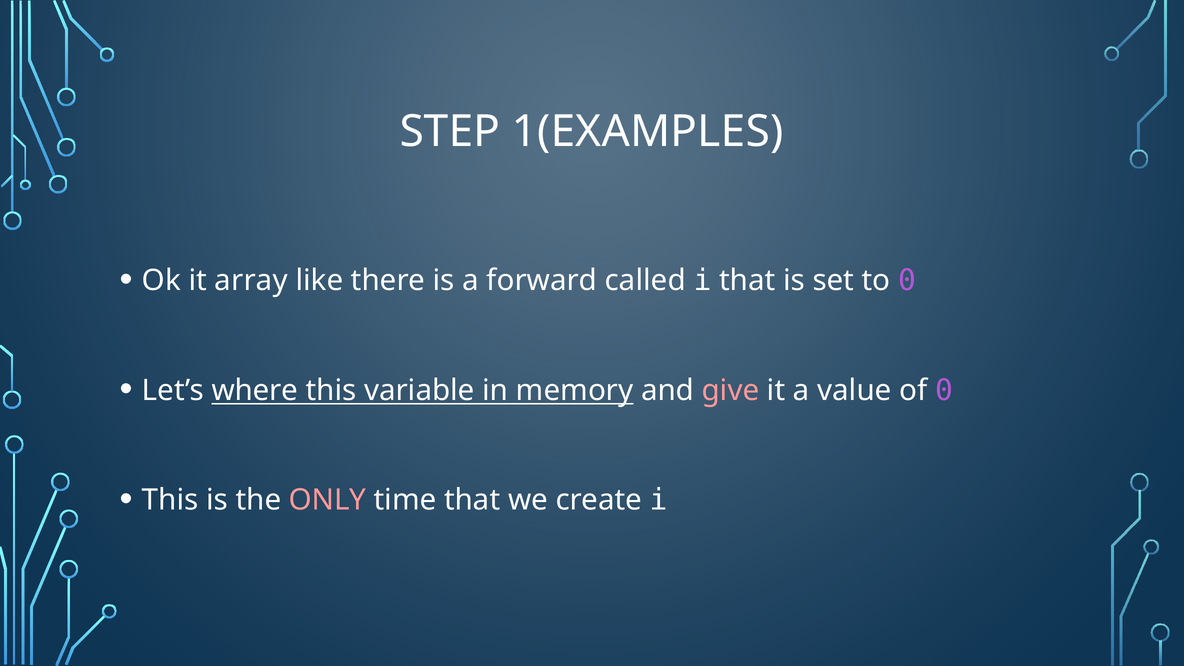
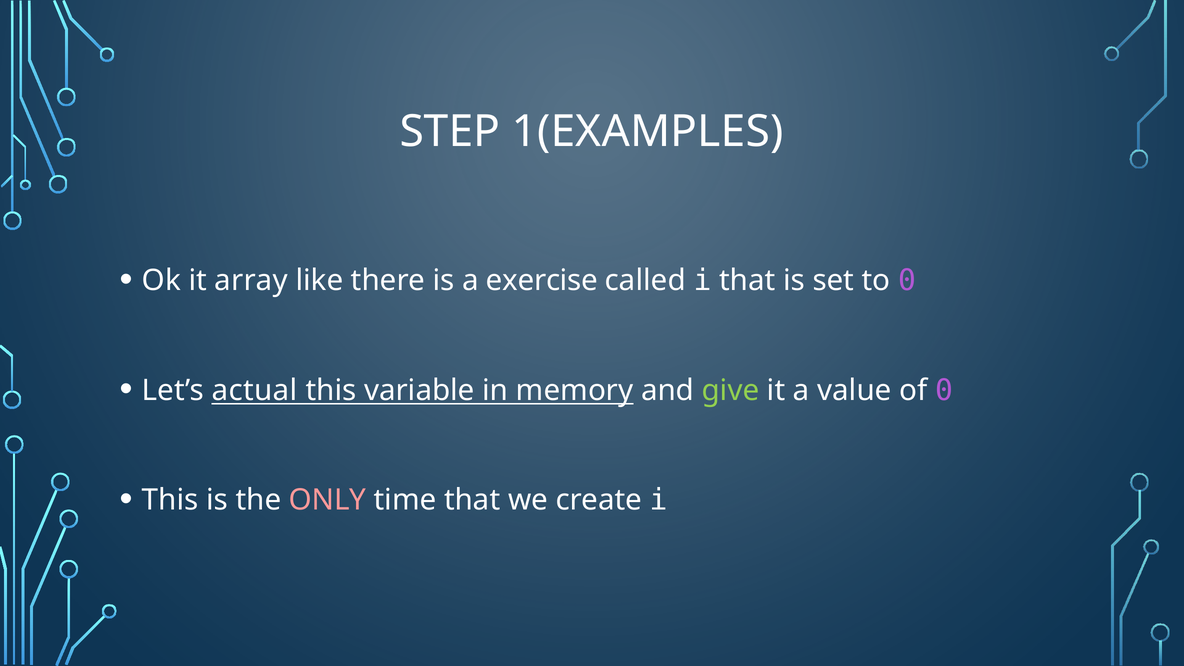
forward: forward -> exercise (542, 280)
where: where -> actual (255, 390)
give colour: pink -> light green (731, 390)
